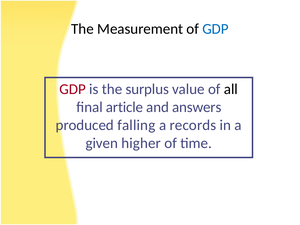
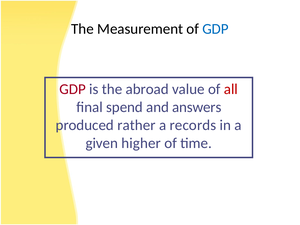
surplus: surplus -> abroad (147, 89)
all colour: black -> red (231, 89)
article: article -> spend (124, 107)
falling: falling -> rather (136, 125)
